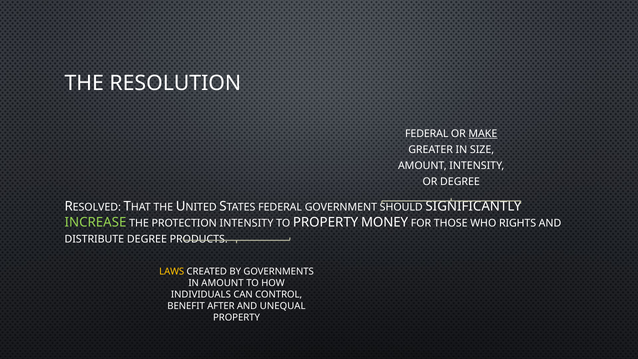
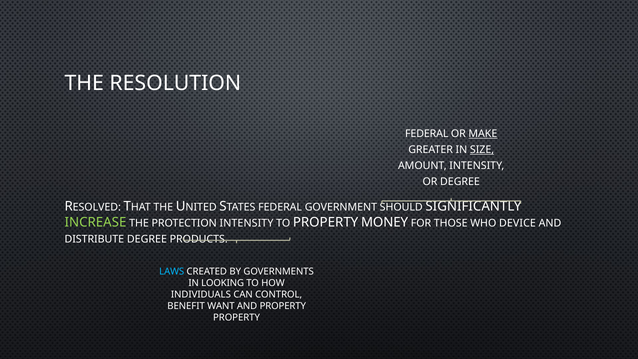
SIZE underline: none -> present (482, 150)
RIGHTS: RIGHTS -> DEVICE (517, 223)
LAWS colour: yellow -> light blue (172, 272)
IN AMOUNT: AMOUNT -> LOOKING (223, 283)
AFTER: AFTER -> WANT (221, 306)
AND UNEQUAL: UNEQUAL -> PROPERTY (283, 306)
